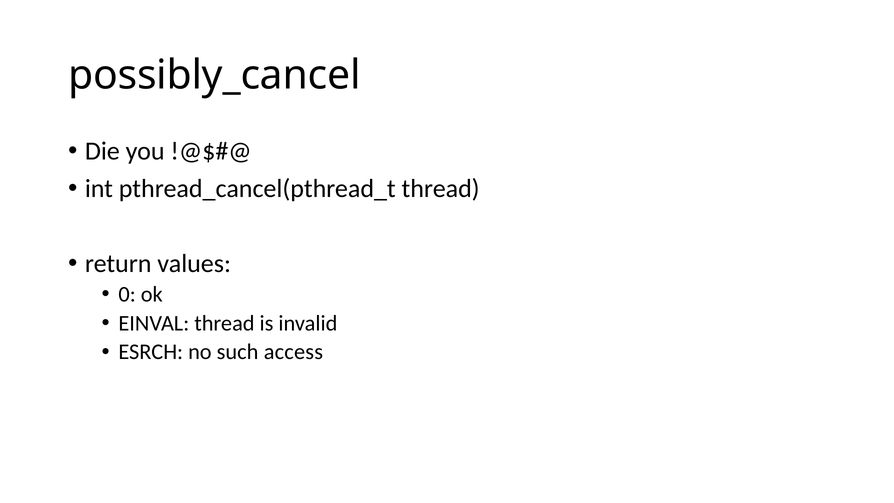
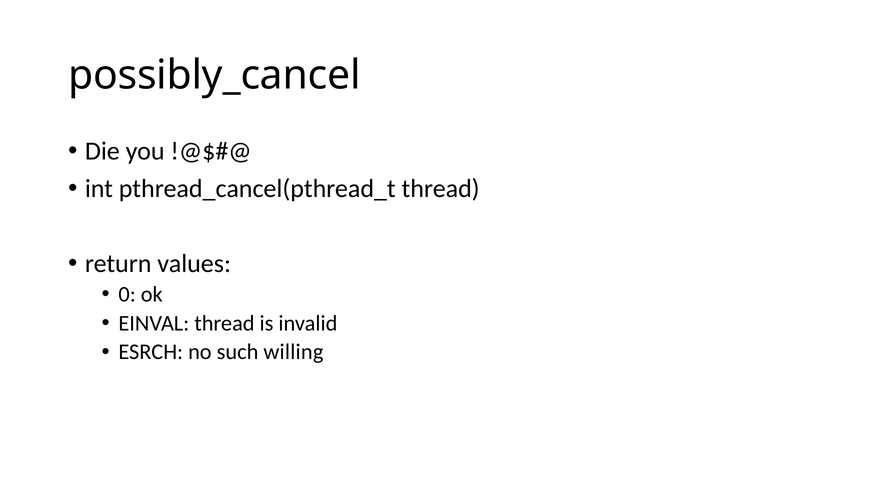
access: access -> willing (293, 352)
